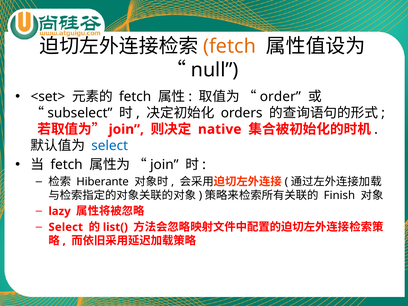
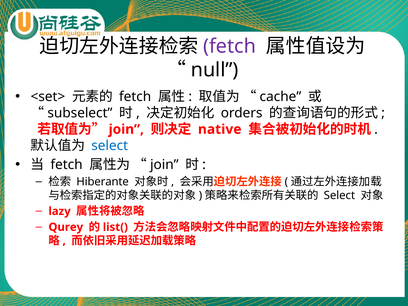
fetch colour: orange -> purple (230, 46)
order: order -> cache (280, 97)
Finish: Finish -> Select (339, 195)
Select: Select -> Qurey (66, 227)
